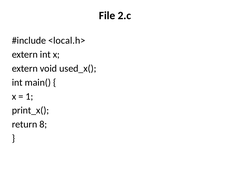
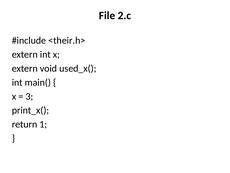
<local.h>: <local.h> -> <their.h> (67, 40)
1: 1 -> 3 (29, 96)
8: 8 -> 1 (43, 124)
